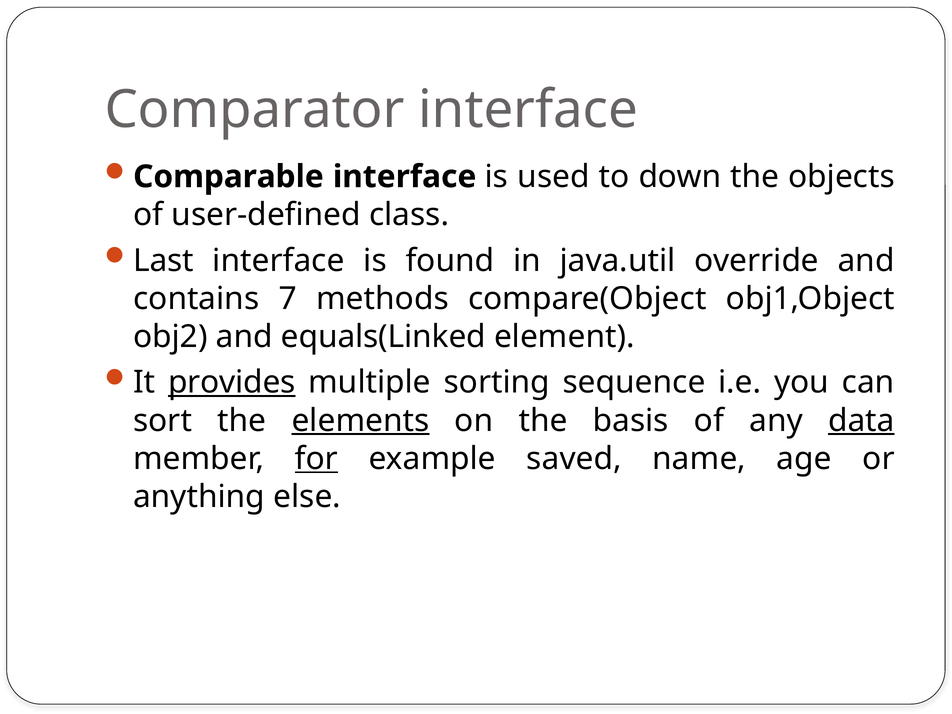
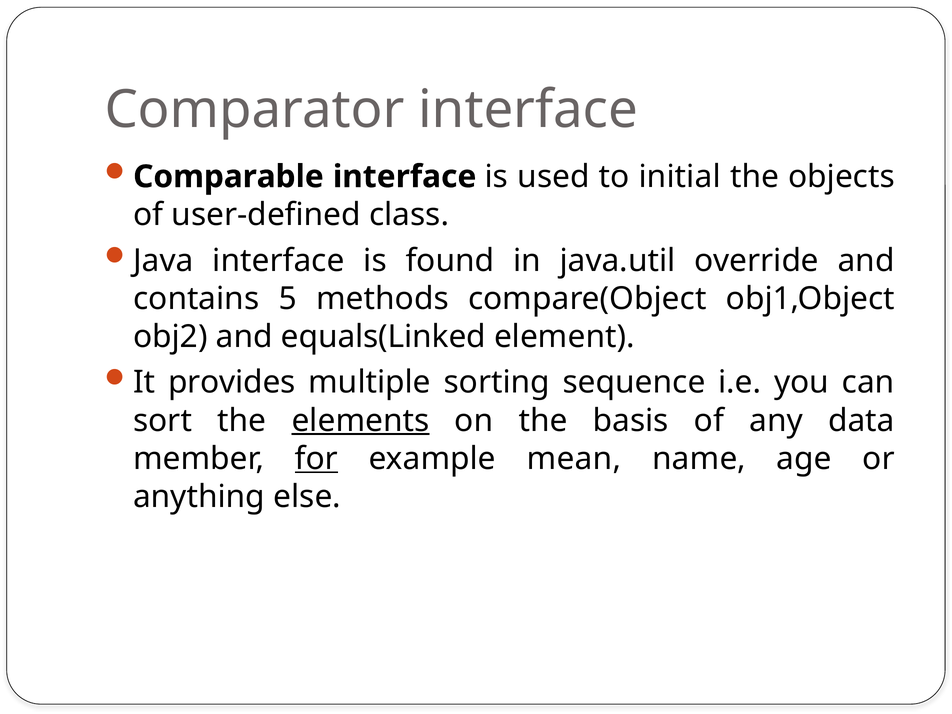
down: down -> initial (680, 177)
Last: Last -> Java (163, 261)
7: 7 -> 5 (288, 299)
provides underline: present -> none (232, 382)
data underline: present -> none (861, 421)
saved: saved -> mean (574, 459)
